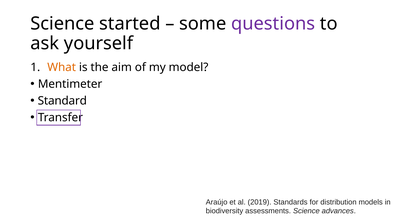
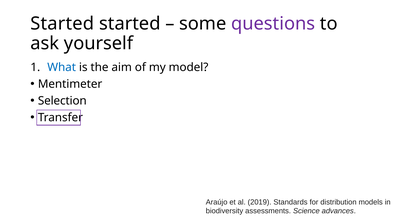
Science: Science -> Started (62, 24)
What colour: orange -> blue (62, 67)
Standard: Standard -> Selection (62, 101)
